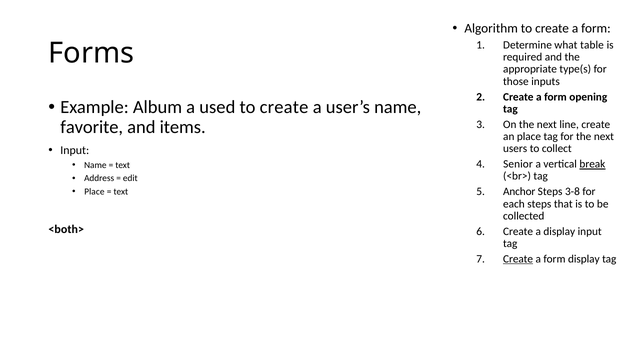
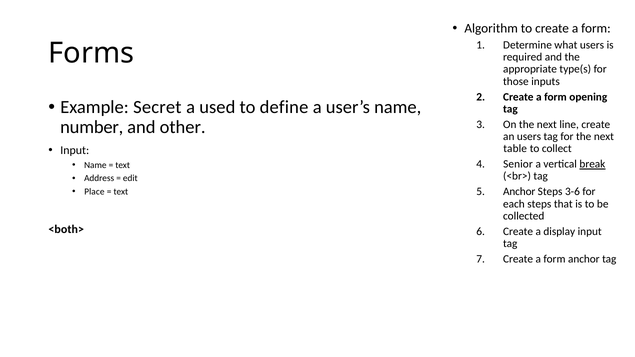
what table: table -> users (592, 45)
Album: Album -> Secret (157, 107)
create: create -> define (284, 107)
favorite: favorite -> number (92, 127)
items: items -> other (183, 127)
an place: place -> users (529, 137)
users: users -> table (515, 149)
3-8: 3-8 -> 3-6 (572, 192)
Create underline: present -> none (518, 259)
form display: display -> anchor (584, 259)
